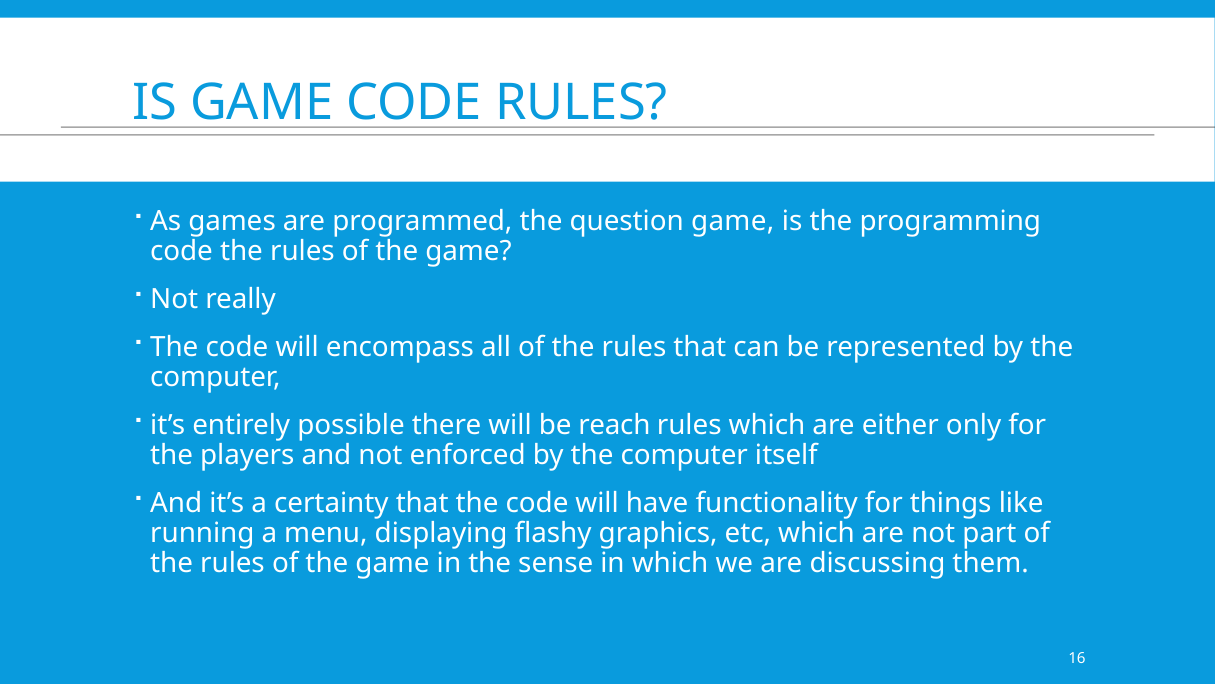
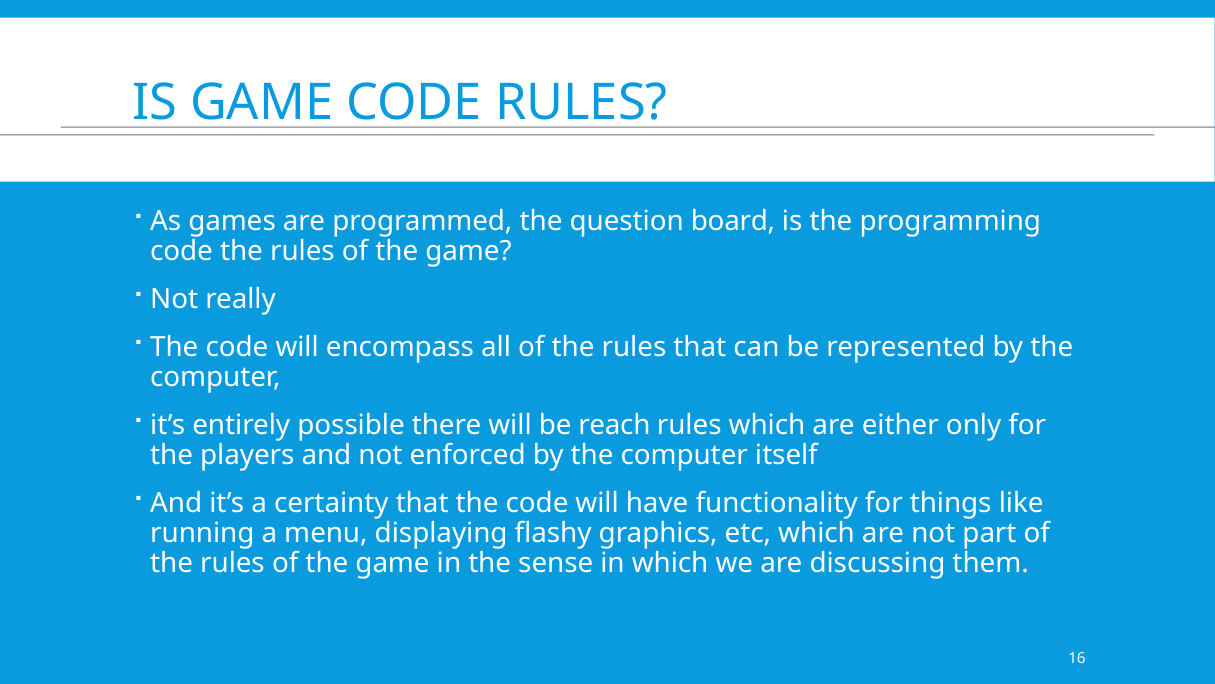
question game: game -> board (733, 221)
